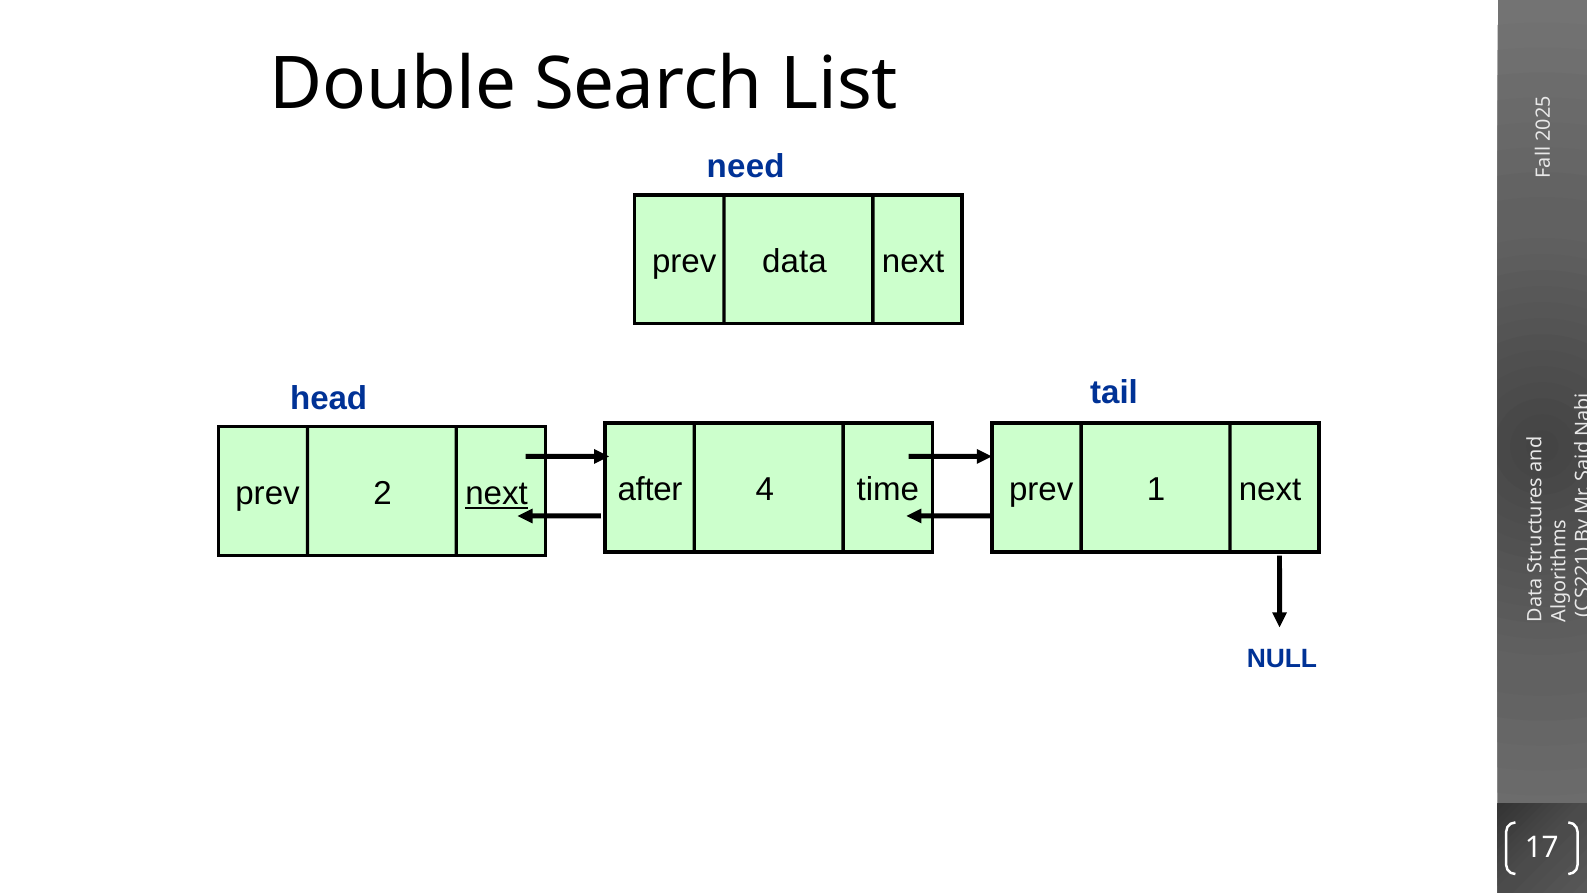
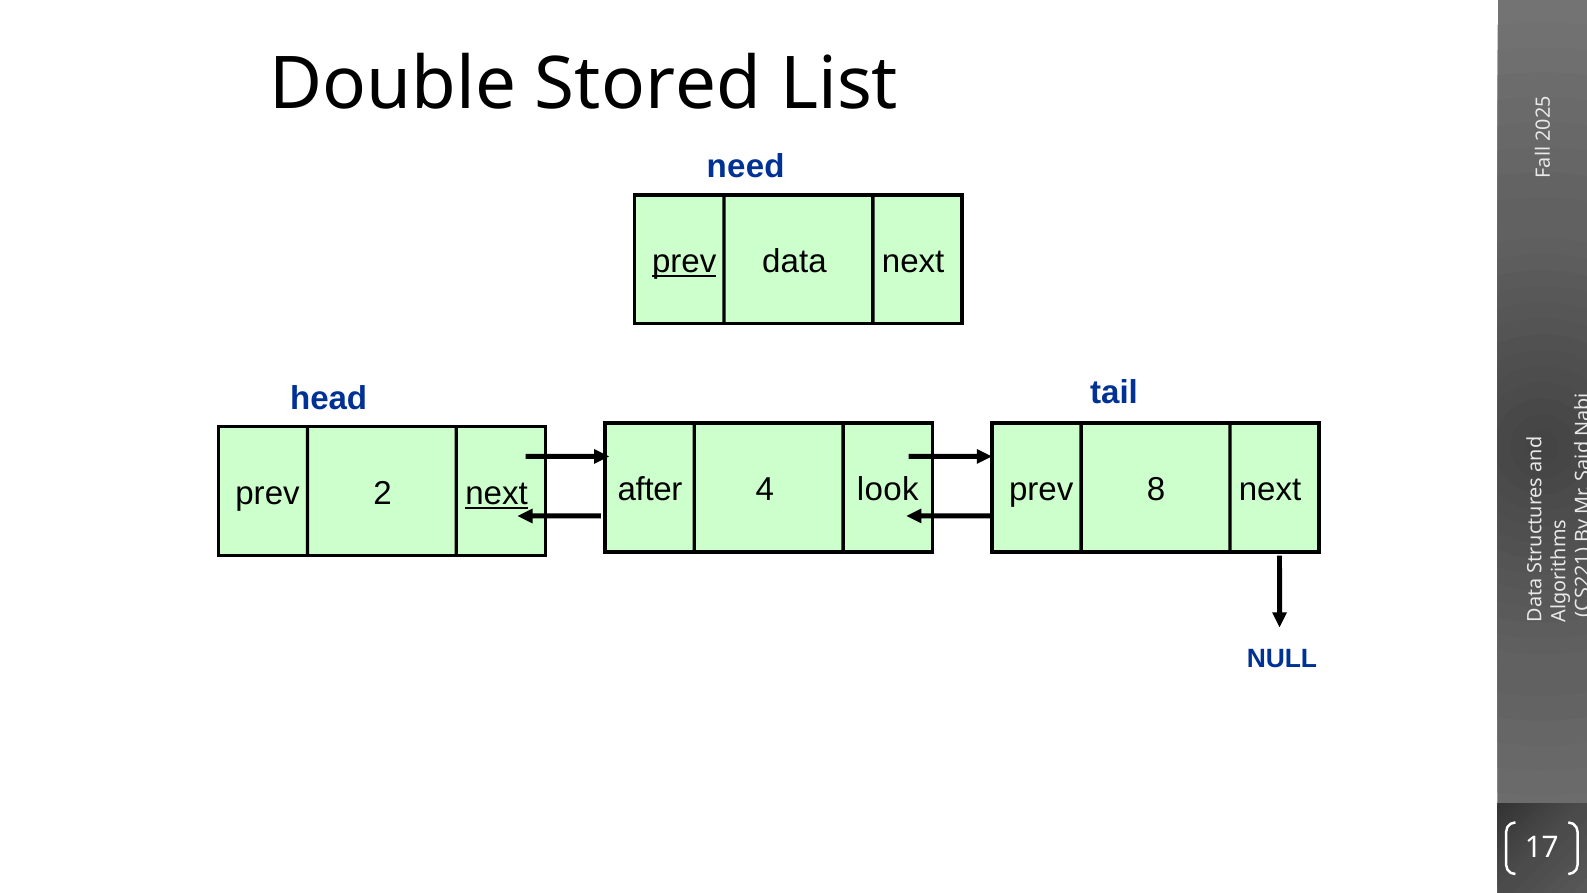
Search: Search -> Stored (648, 85)
prev underline: none -> present (684, 262)
time: time -> look (888, 490)
prev 1: 1 -> 8 (1156, 490)
